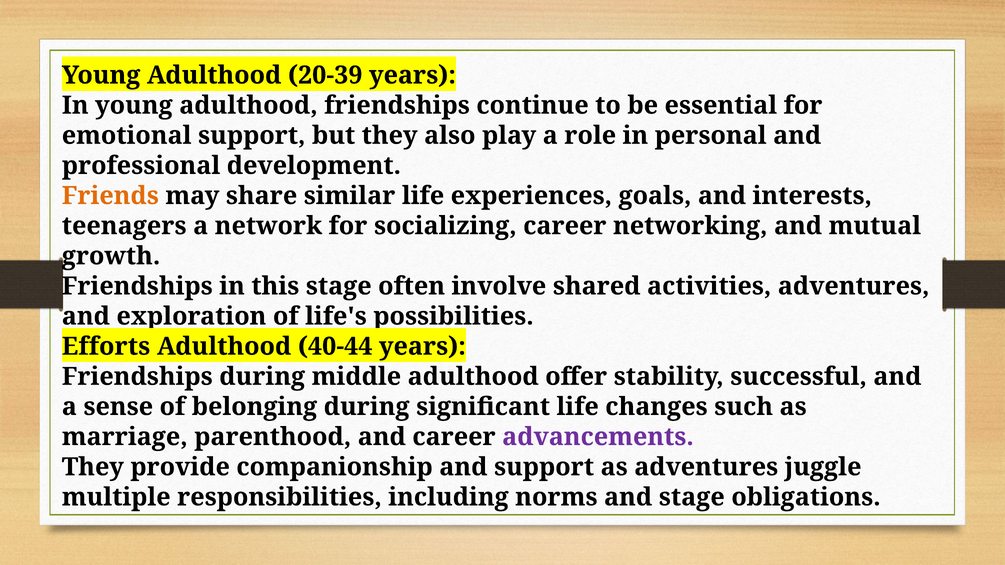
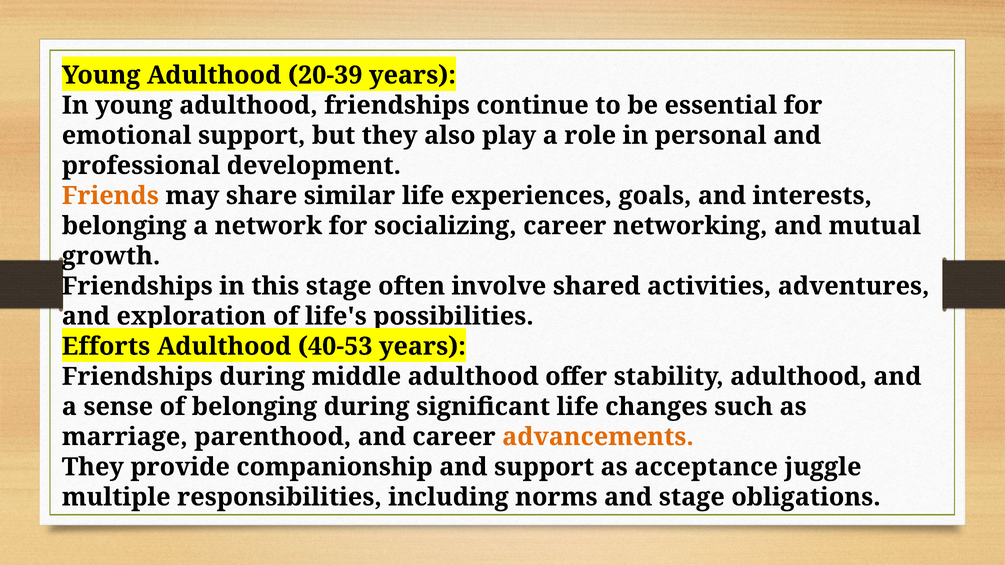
teenagers: teenagers -> belonging (124, 226)
40-44: 40-44 -> 40-53 (335, 347)
stability successful: successful -> adulthood (799, 377)
advancements colour: purple -> orange (598, 437)
as adventures: adventures -> acceptance (706, 467)
